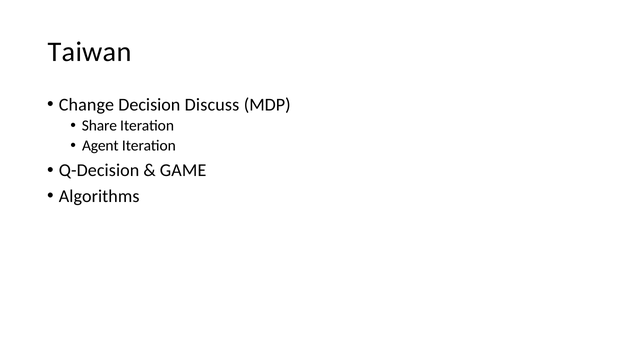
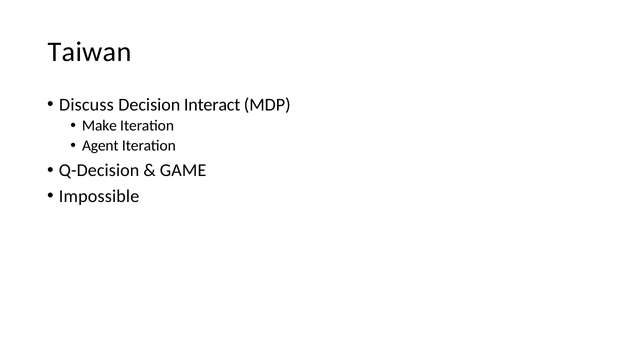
Change: Change -> Discuss (86, 105)
Discuss: Discuss -> Interact (212, 105)
Share: Share -> Make (99, 126)
Algorithms: Algorithms -> Impossible (99, 196)
